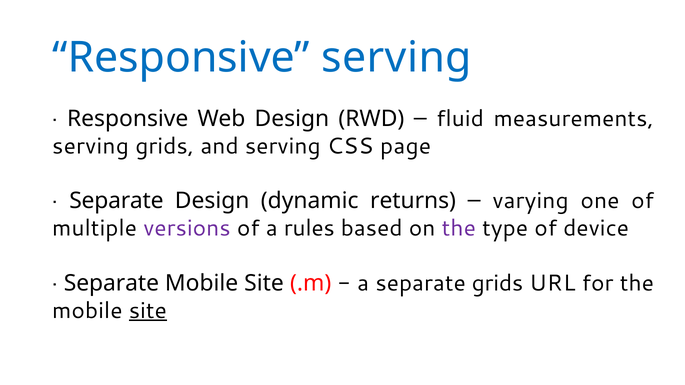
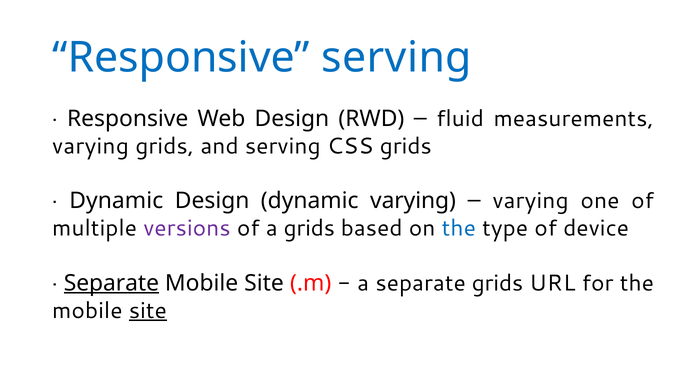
serving: serving -> varying (91, 146)
CSS page: page -> grids (406, 146)
Separate: Separate -> Dynamic (116, 201)
dynamic returns: returns -> varying (413, 201)
a rules: rules -> grids (309, 229)
the colour: purple -> blue (459, 229)
Separate underline: none -> present (111, 283)
